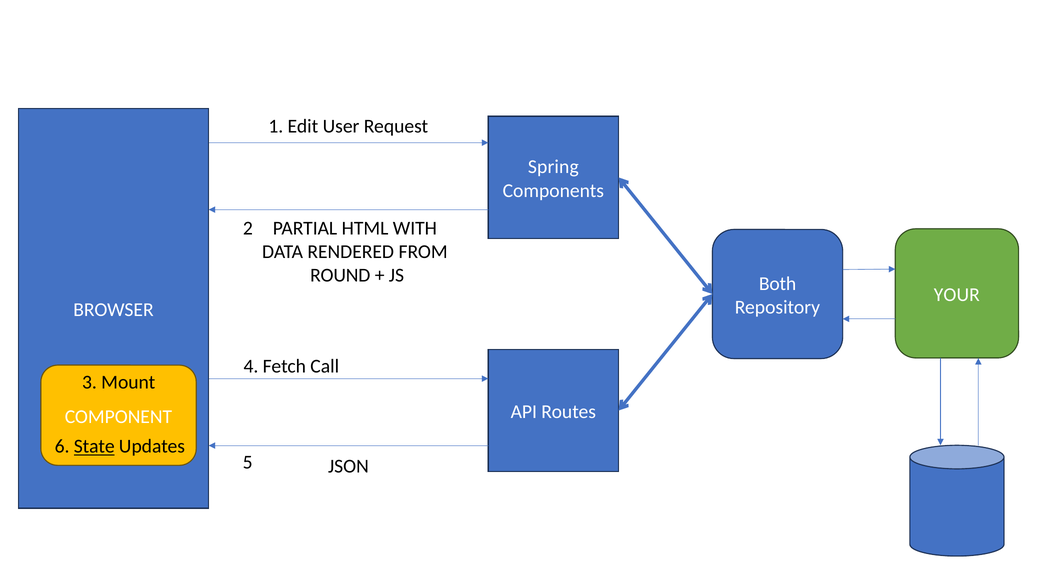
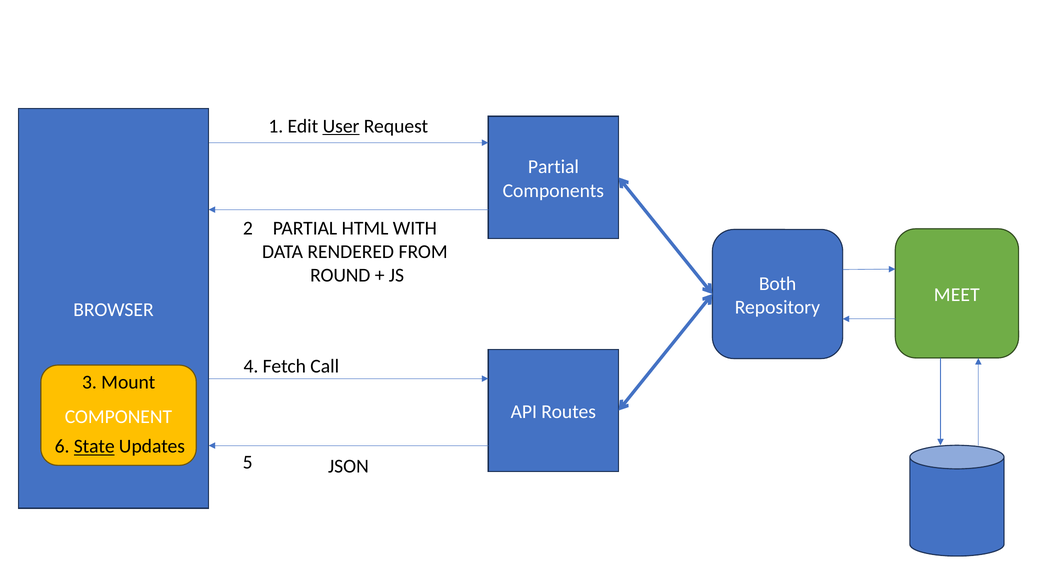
User underline: none -> present (341, 126)
Spring: Spring -> Partial (553, 167)
YOUR: YOUR -> MEET (957, 295)
